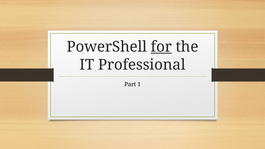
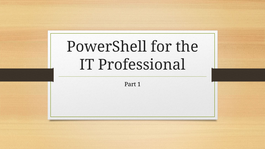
for underline: present -> none (161, 47)
